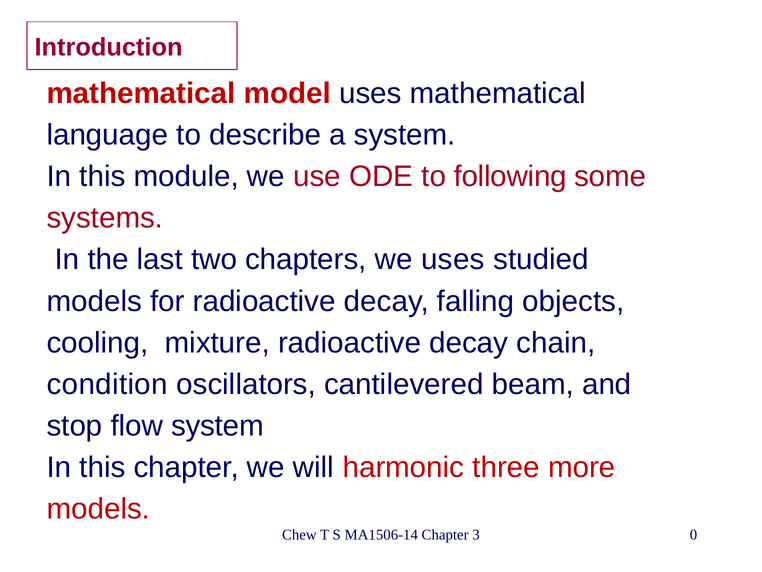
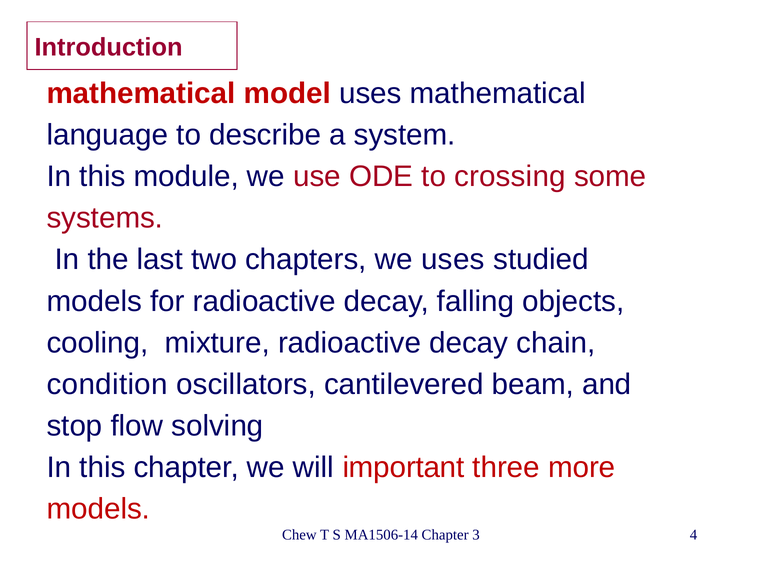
following: following -> crossing (510, 176)
flow system: system -> solving (217, 426)
harmonic: harmonic -> important (404, 467)
0: 0 -> 4 (694, 534)
